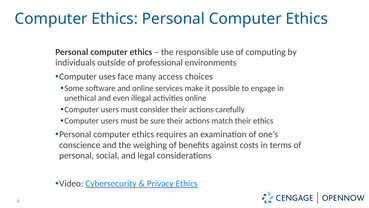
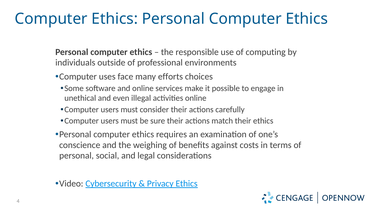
access: access -> efforts (170, 76)
